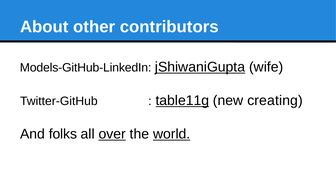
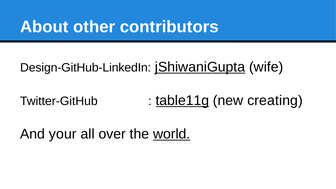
Models-GitHub-LinkedIn: Models-GitHub-LinkedIn -> Design-GitHub-LinkedIn (86, 68)
folks: folks -> your (63, 134)
over underline: present -> none (112, 134)
